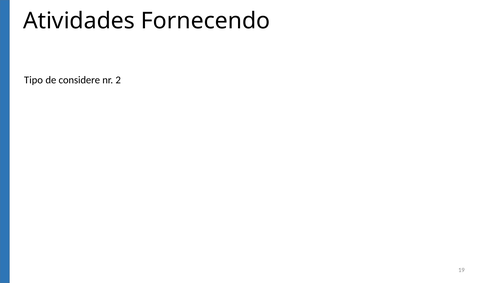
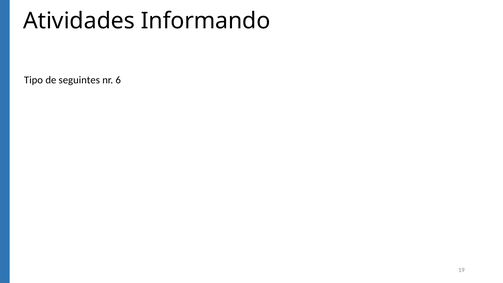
Fornecendo: Fornecendo -> Informando (206, 21)
considere: considere -> seguintes (79, 80)
2: 2 -> 6 (118, 80)
